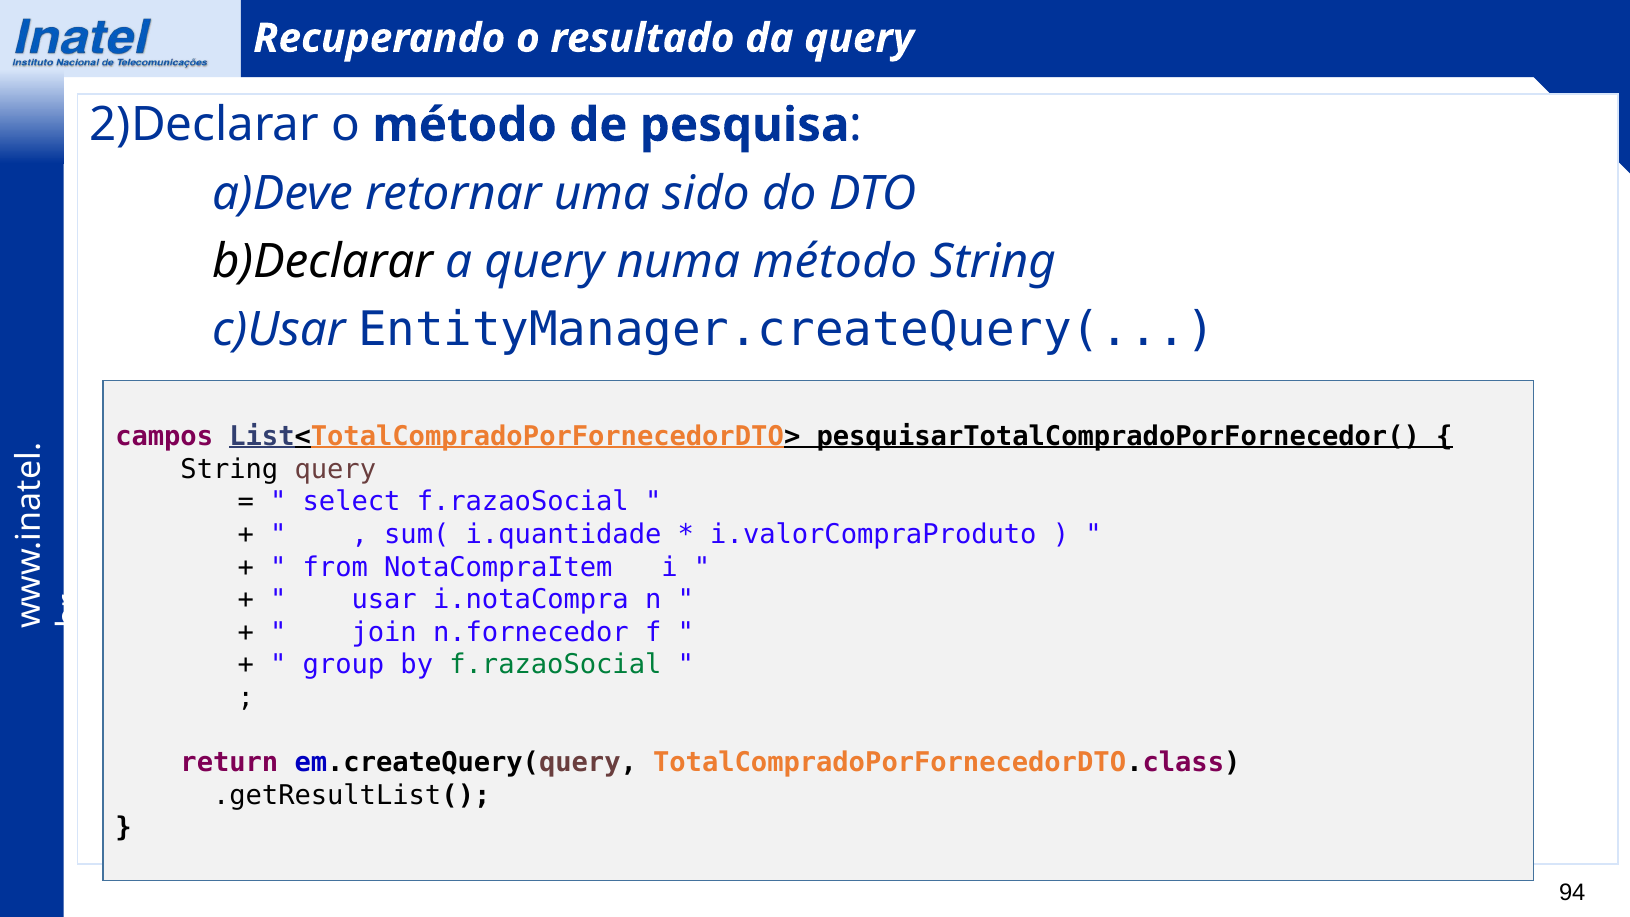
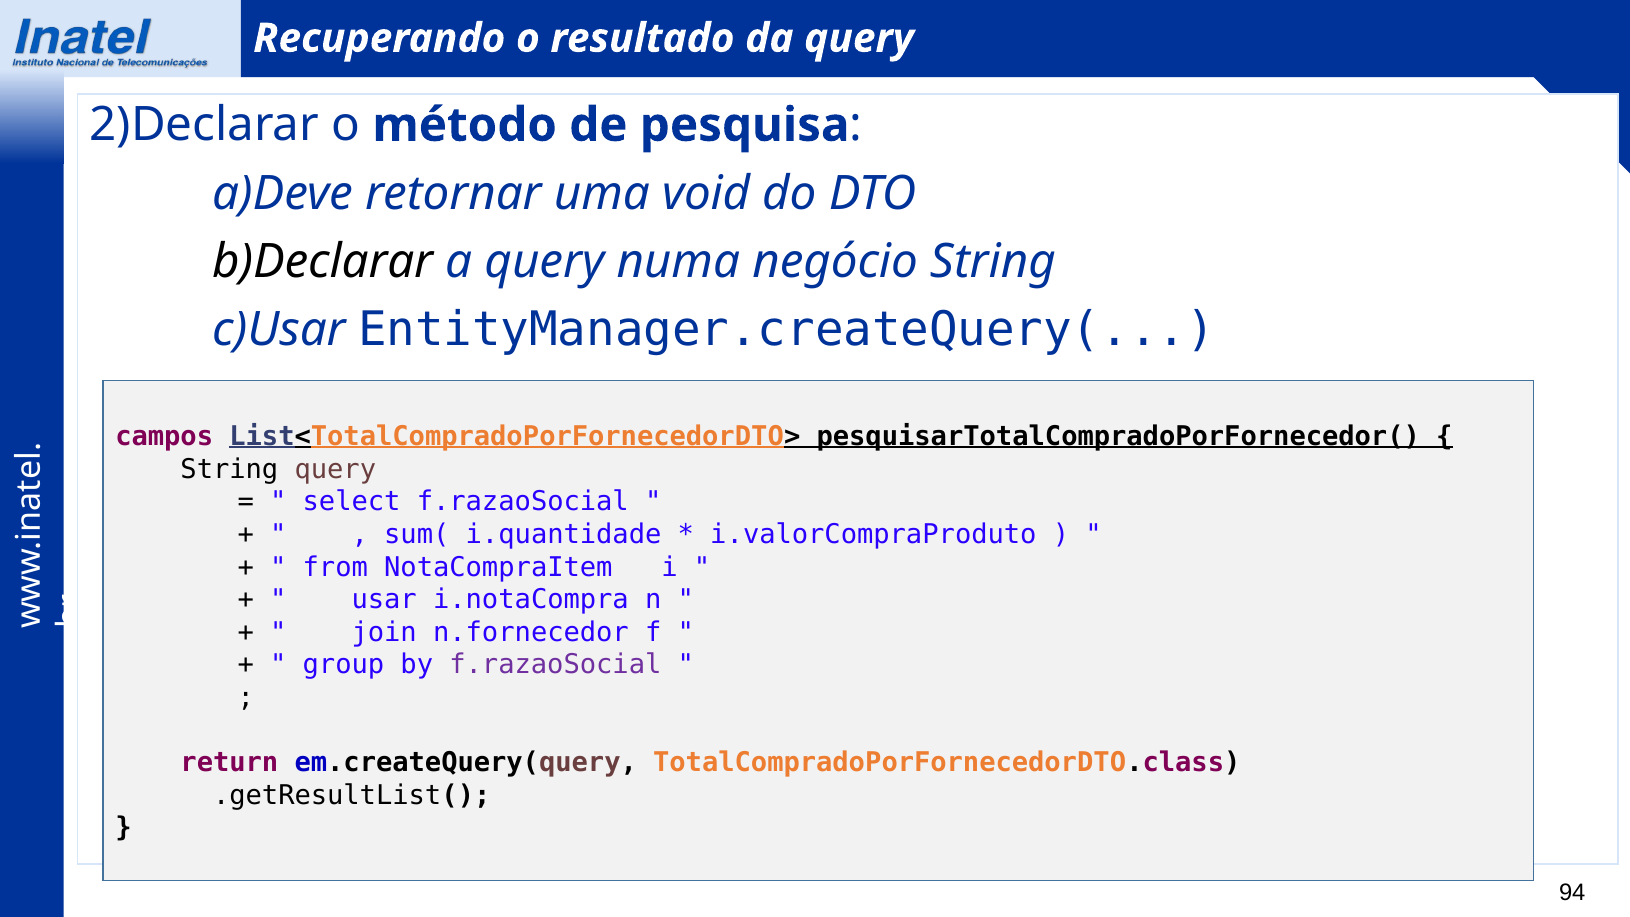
sido: sido -> void (706, 193)
numa método: método -> negócio (835, 262)
f.razaoSocial colour: green -> purple (555, 665)
